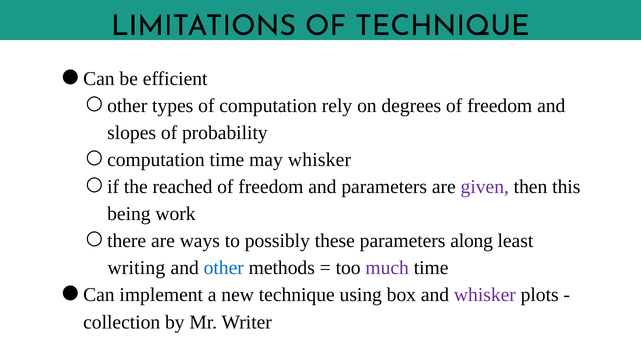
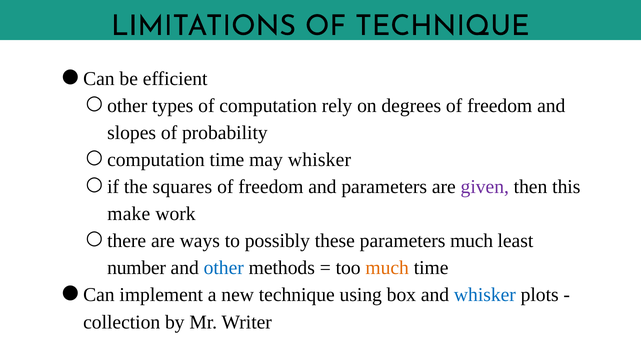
reached: reached -> squares (182, 187)
being: being -> make (129, 214)
parameters along: along -> much (472, 241)
writing: writing -> number (137, 268)
much colour: purple -> orange (387, 268)
whisker colour: purple -> blue (485, 295)
